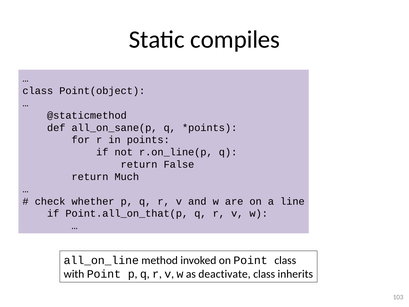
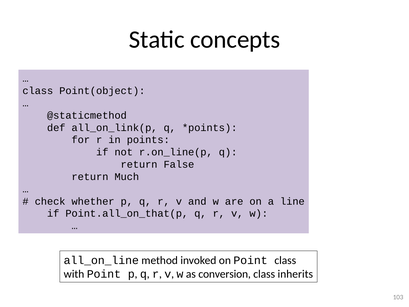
compiles: compiles -> concepts (235, 40)
all_on_sane(p: all_on_sane(p -> all_on_link(p (115, 128)
deactivate: deactivate -> conversion (225, 274)
